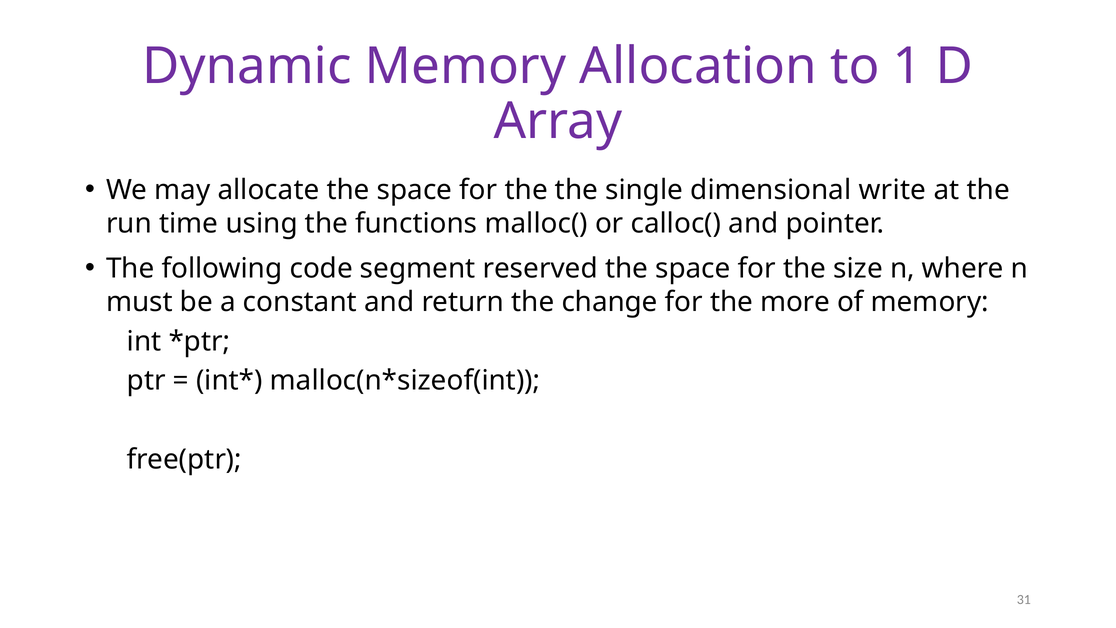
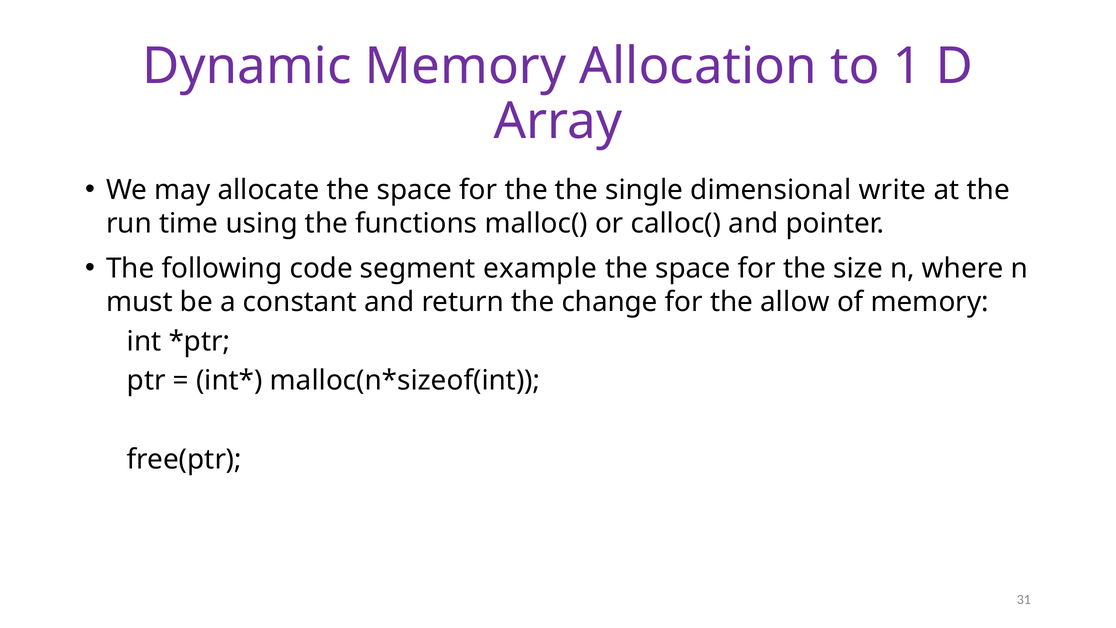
reserved: reserved -> example (540, 269)
more: more -> allow (795, 302)
